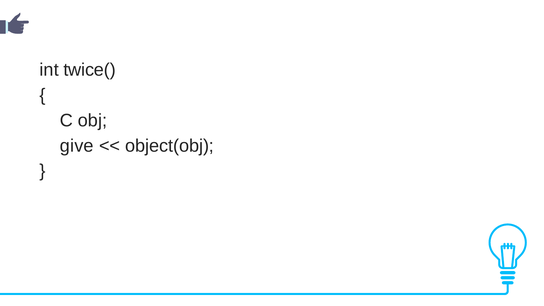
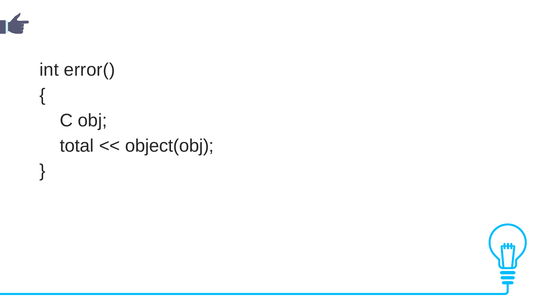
twice(: twice( -> error( (89, 70)
give: give -> total (77, 146)
